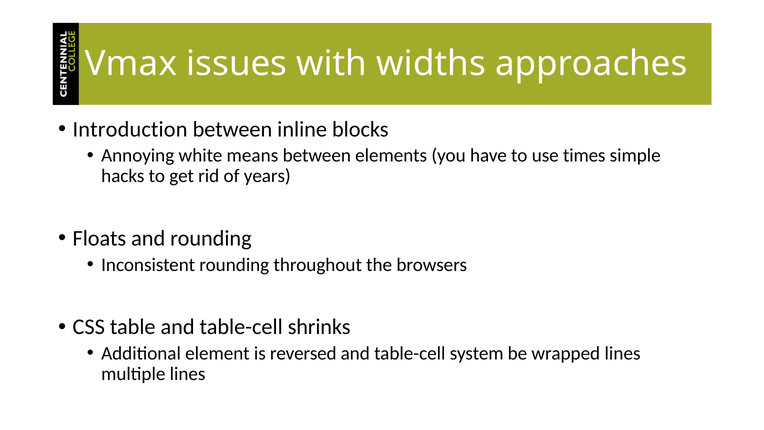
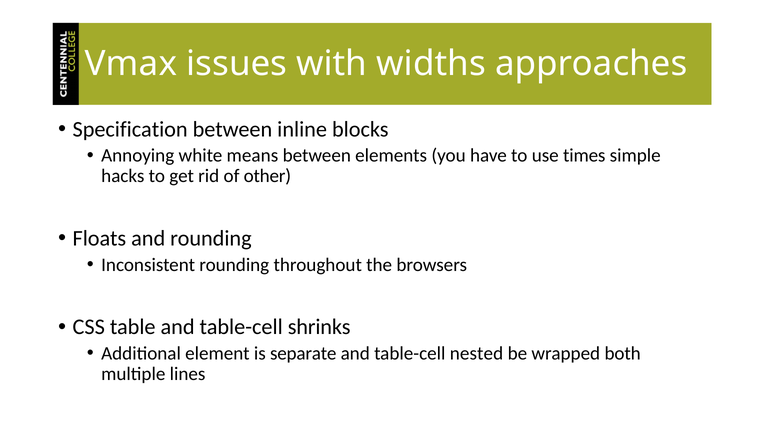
Introduction: Introduction -> Specification (130, 129)
years: years -> other (267, 176)
reversed: reversed -> separate (303, 353)
system: system -> nested (476, 353)
wrapped lines: lines -> both (623, 353)
